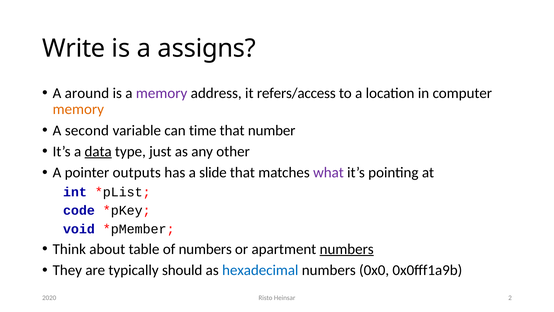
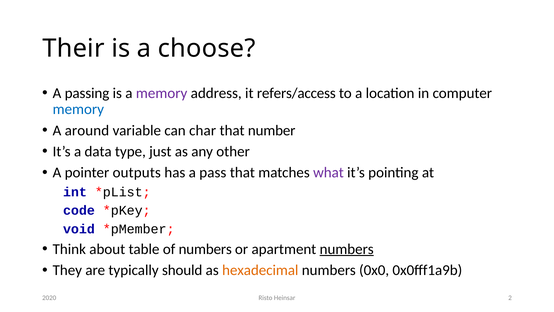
Write: Write -> Their (73, 48)
assigns: assigns -> choose (207, 48)
around: around -> passing (87, 93)
memory colour: orange -> blue (78, 109)
second: second -> around (87, 130)
time: time -> char (203, 130)
data underline: present -> none (98, 151)
slide: slide -> pass (213, 172)
hexadecimal colour: blue -> orange (260, 270)
